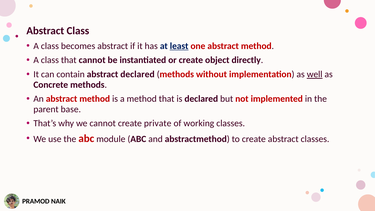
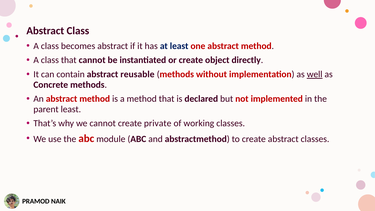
least underline: present -> none (179, 46)
abstract declared: declared -> reusable (137, 74)
parent base: base -> least (71, 109)
